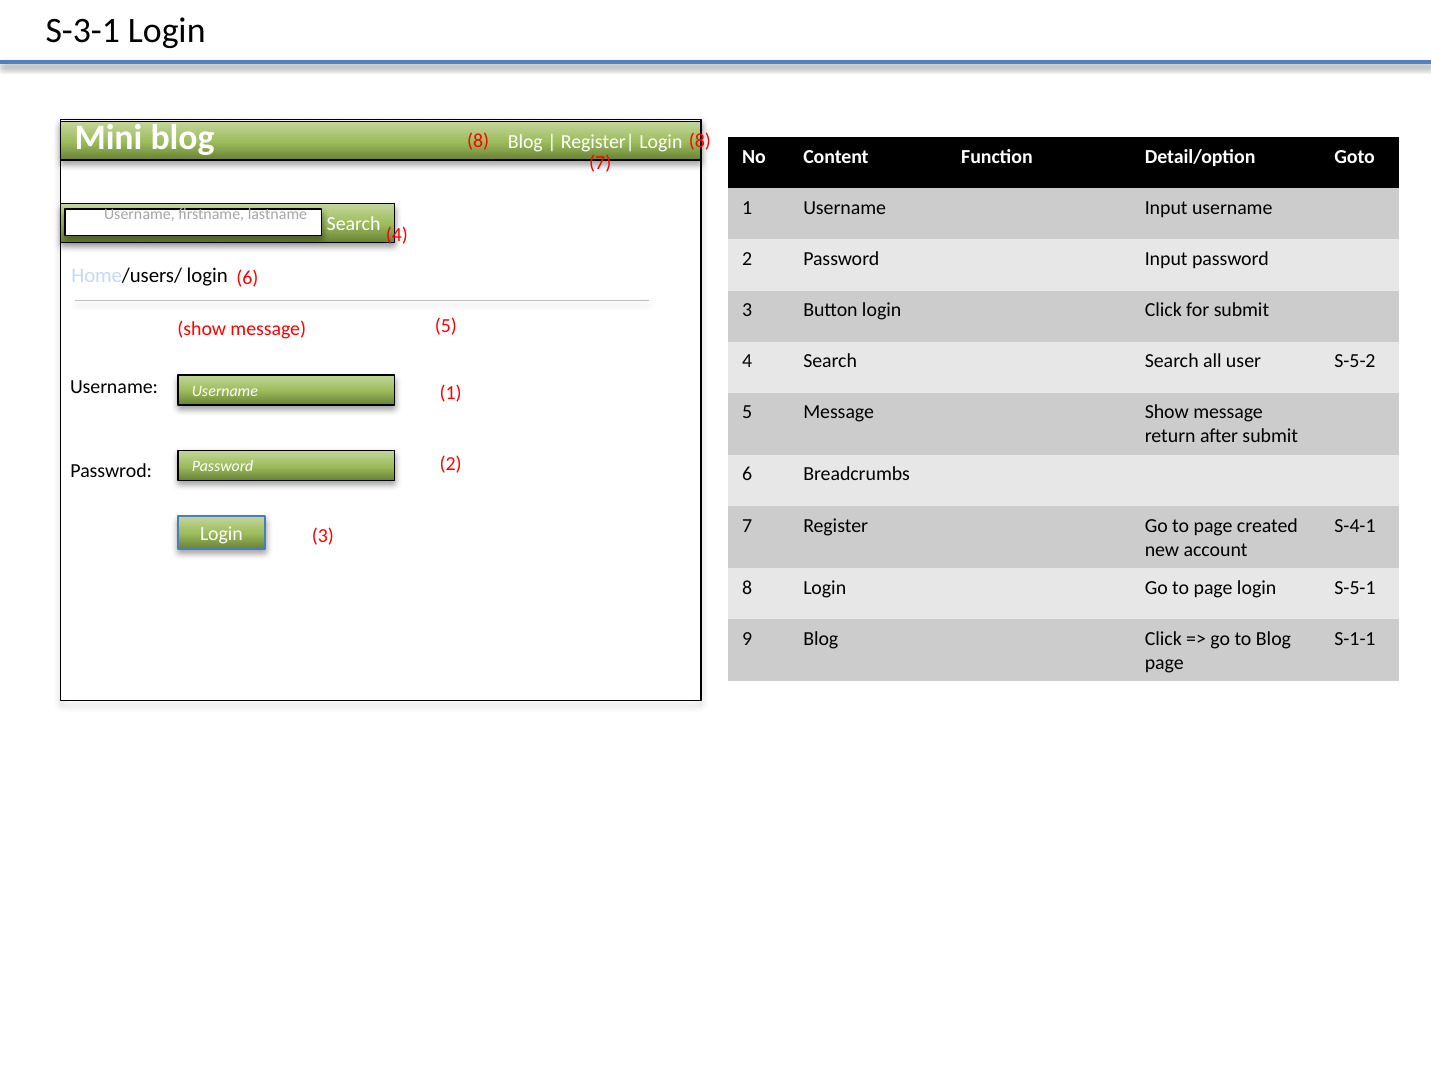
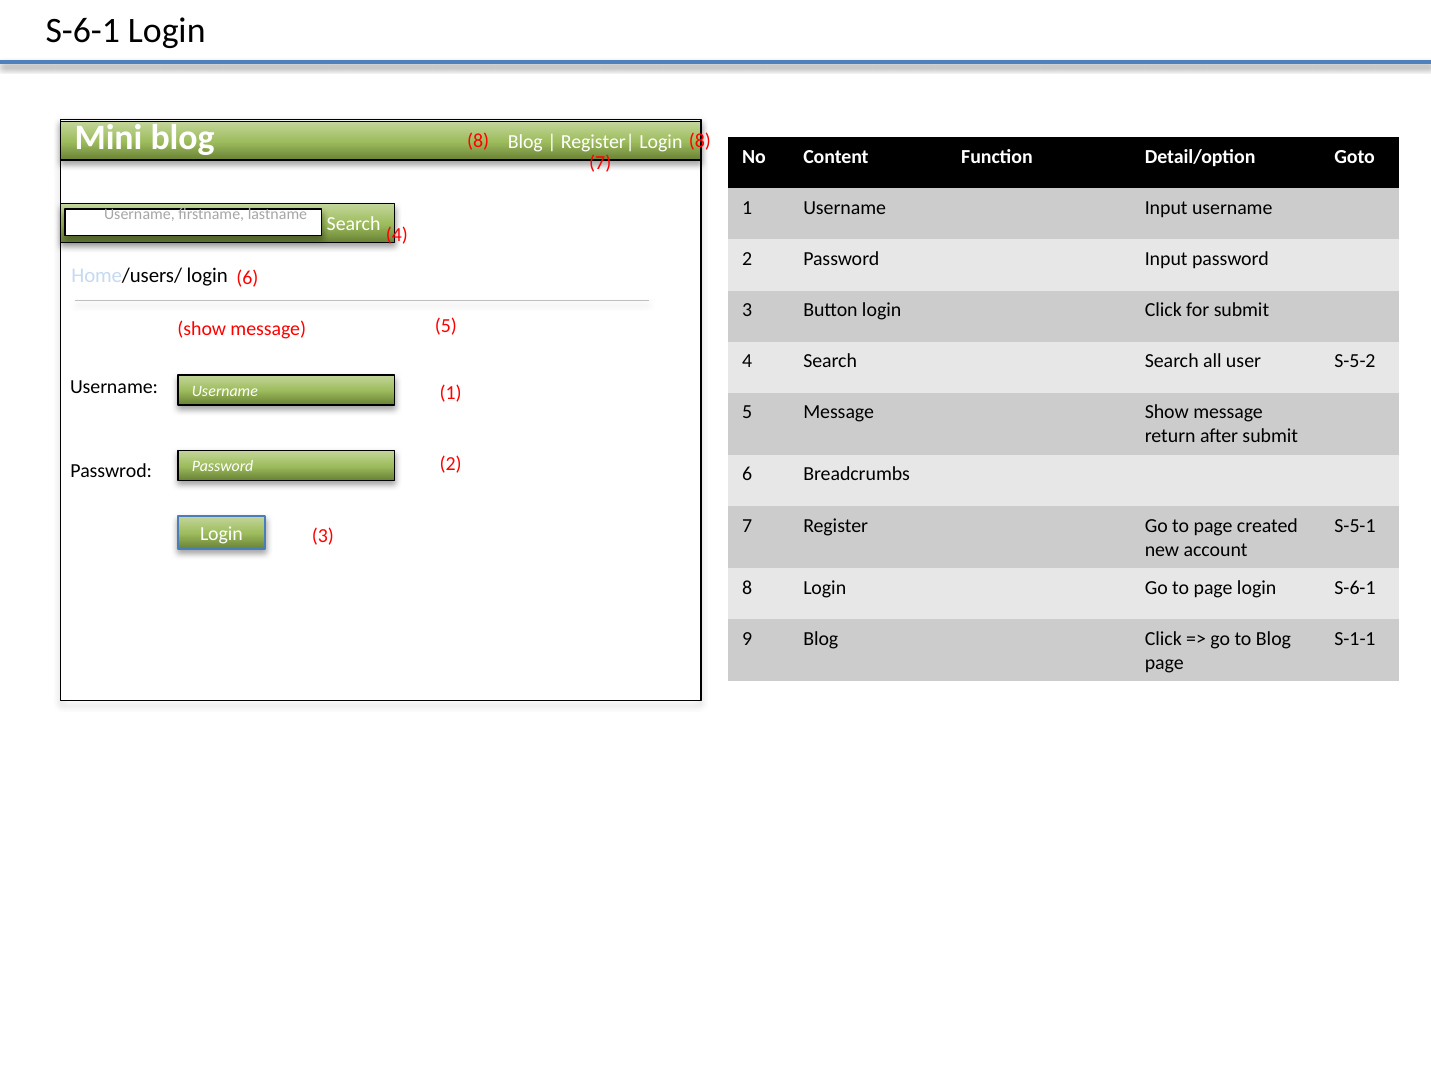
S-3-1: S-3-1 -> S-6-1 (83, 31)
S-4-1: S-4-1 -> S-5-1 (1355, 526)
login S-5-1: S-5-1 -> S-6-1 (1355, 588)
